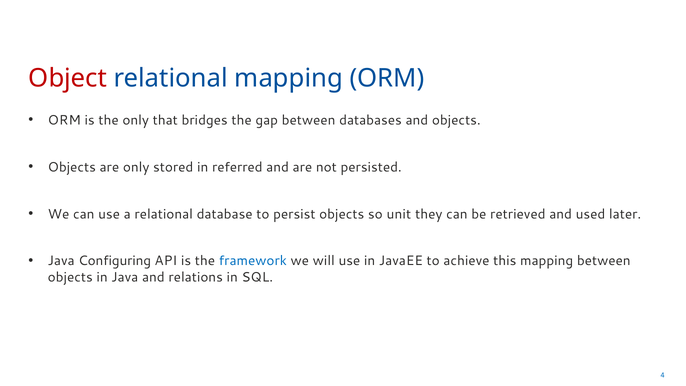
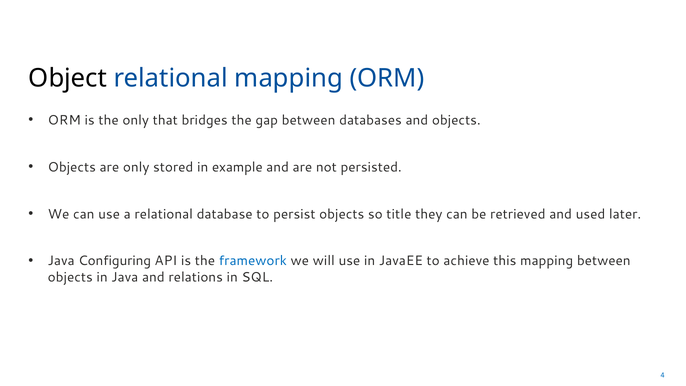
Object colour: red -> black (68, 78)
referred: referred -> example (237, 167)
unit: unit -> title (399, 214)
